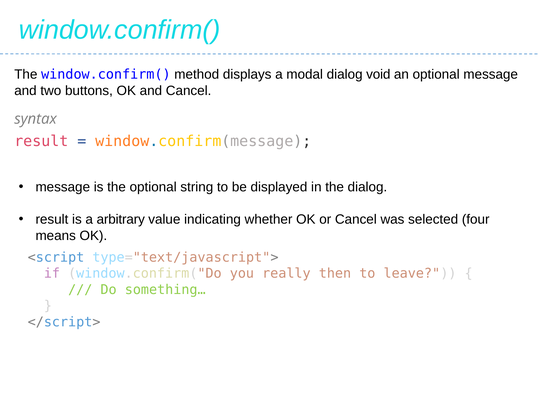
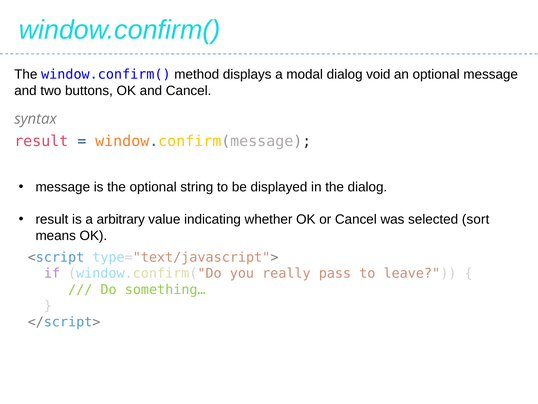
four: four -> sort (476, 219)
then: then -> pass (335, 273)
